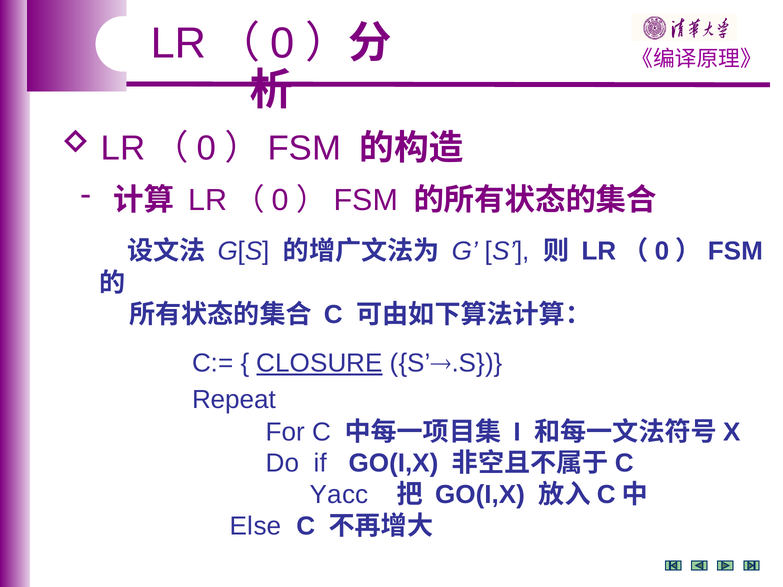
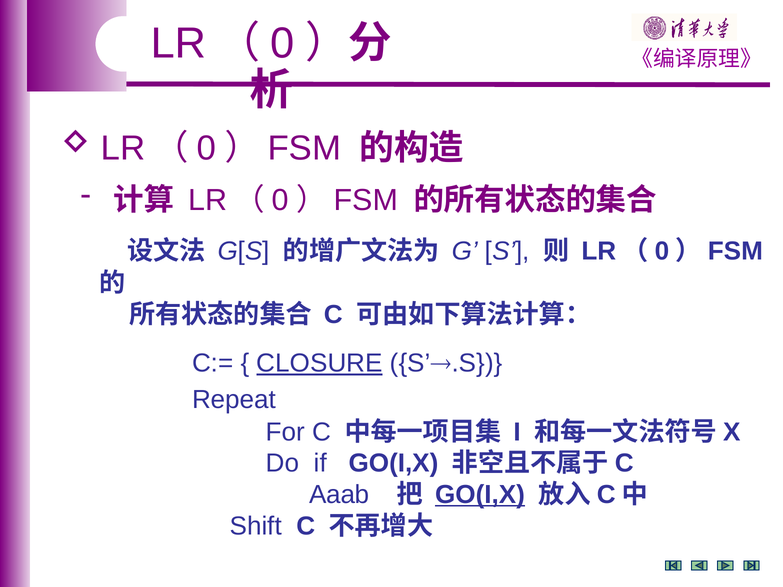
Yacc: Yacc -> Aaab (339, 495)
GO(I,X underline: none -> present (480, 495)
Else: Else -> Shift (256, 526)
